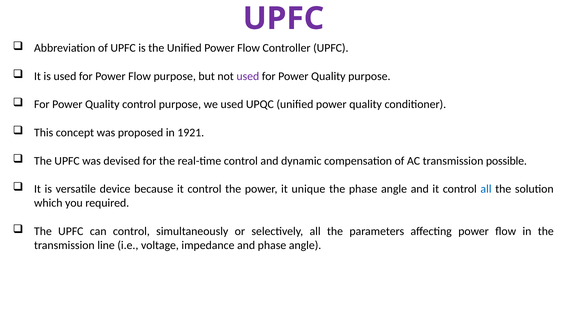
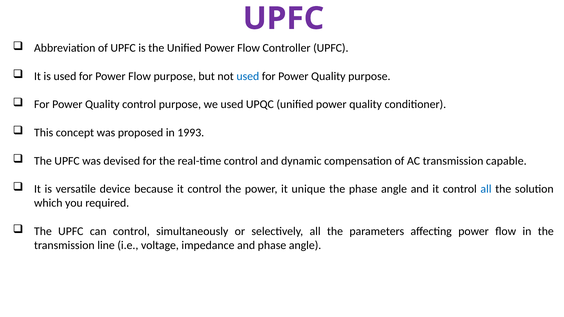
used colour: purple -> blue (248, 76)
1921: 1921 -> 1993 (191, 133)
possible: possible -> capable (506, 161)
